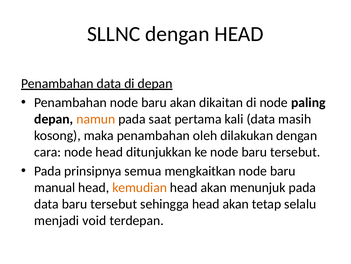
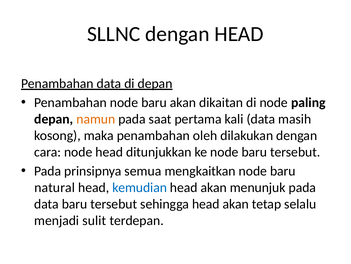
manual: manual -> natural (55, 187)
kemudian colour: orange -> blue (140, 187)
void: void -> sulit (94, 220)
